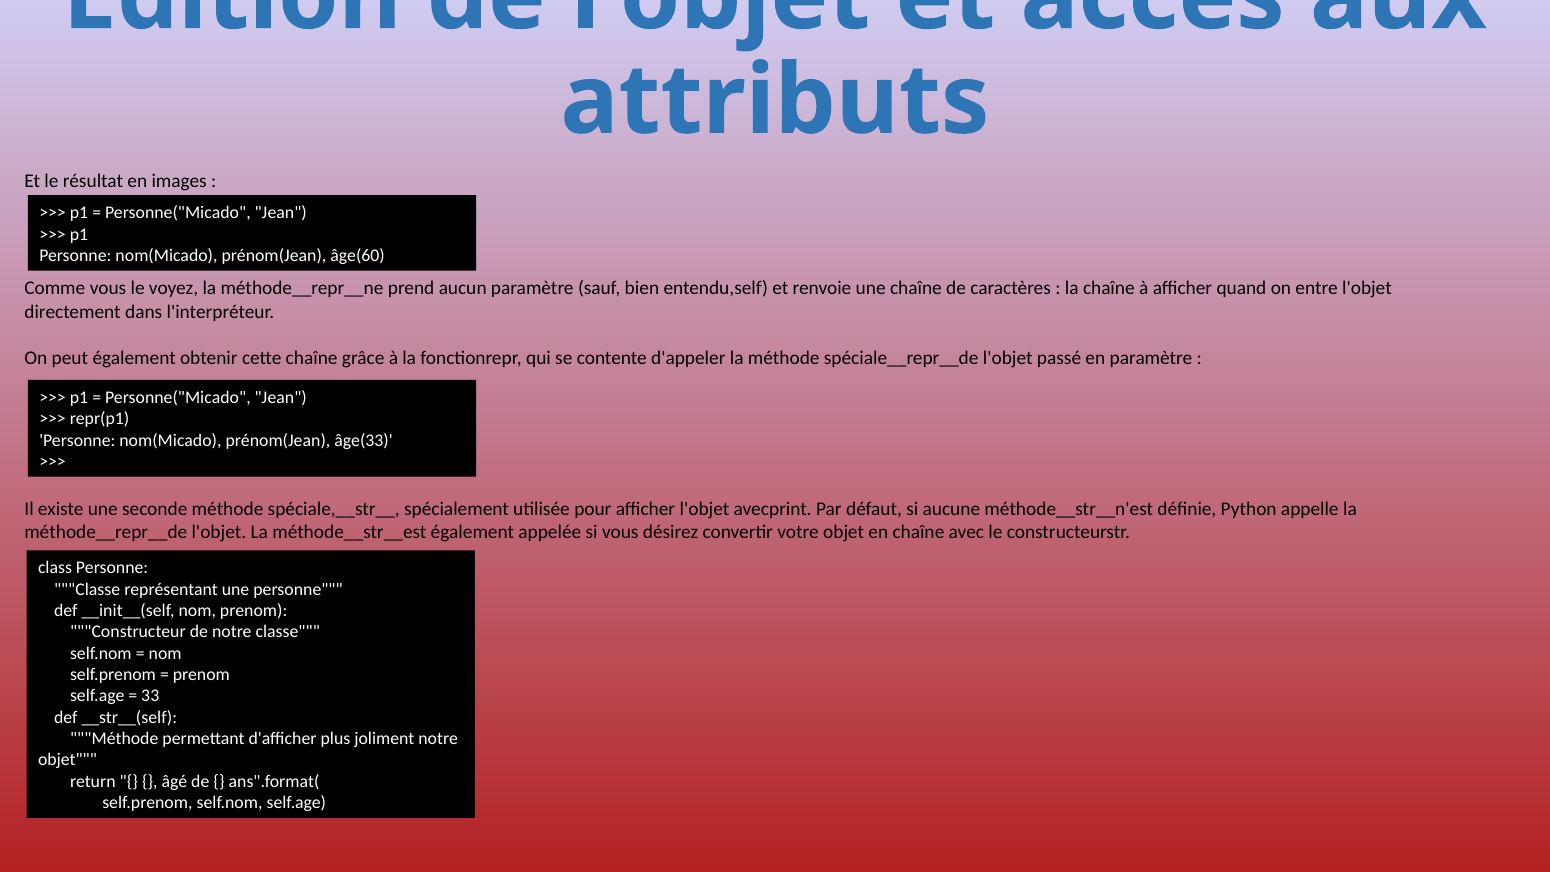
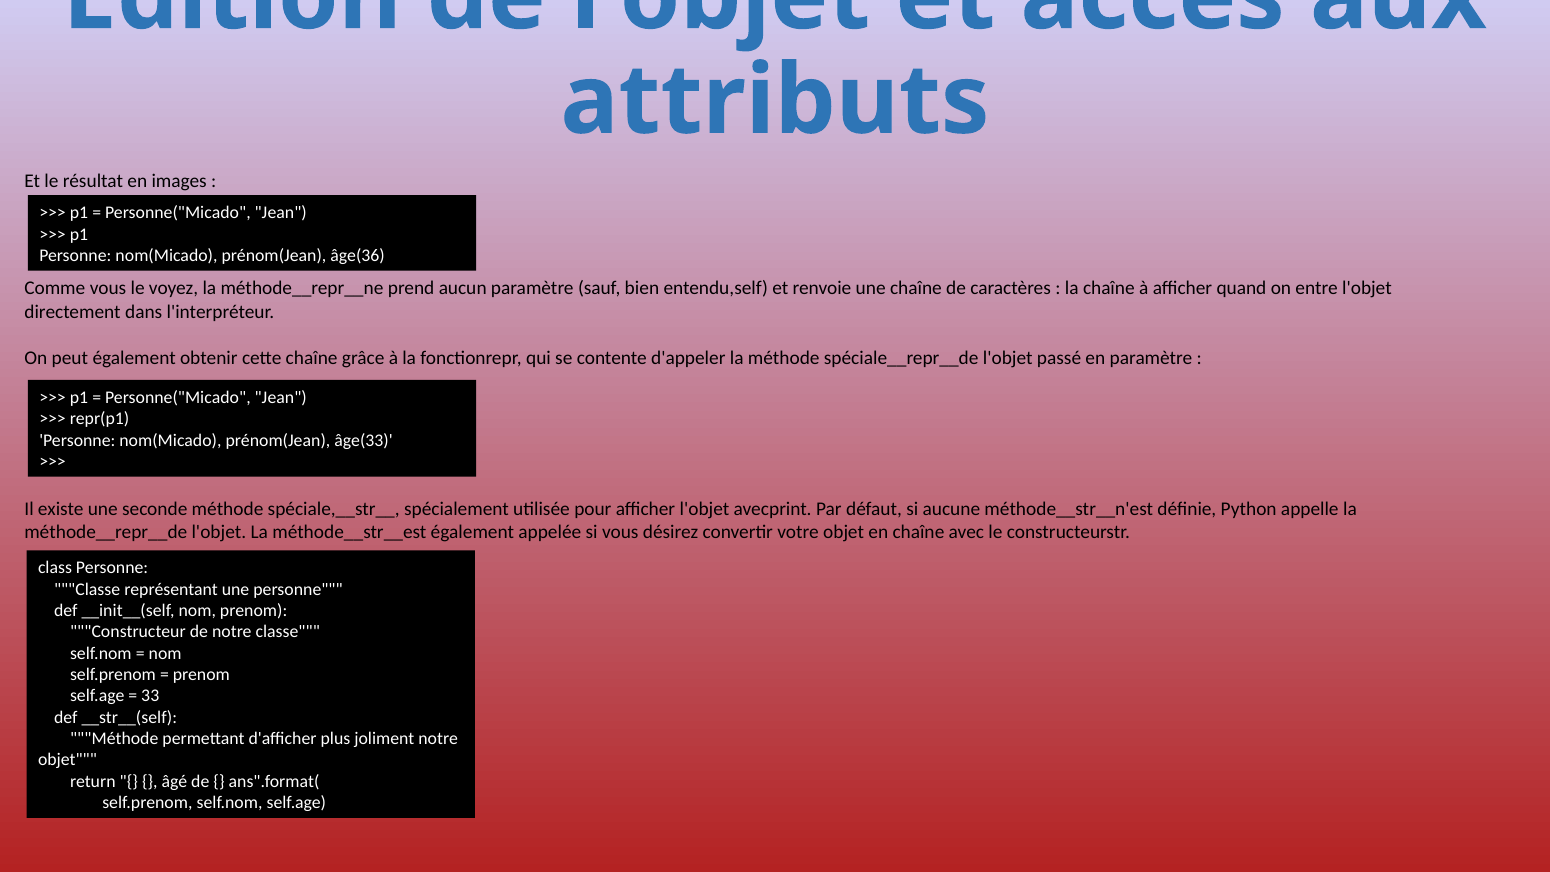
âge(60: âge(60 -> âge(36 (358, 255)
